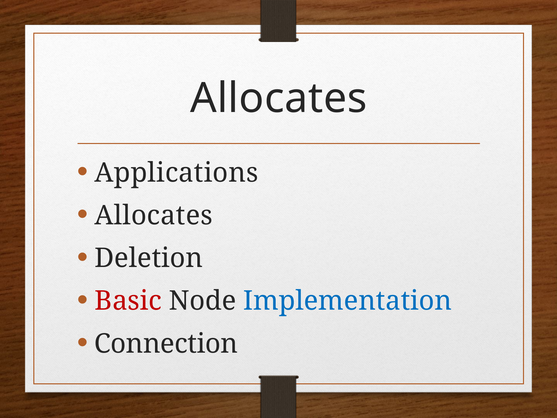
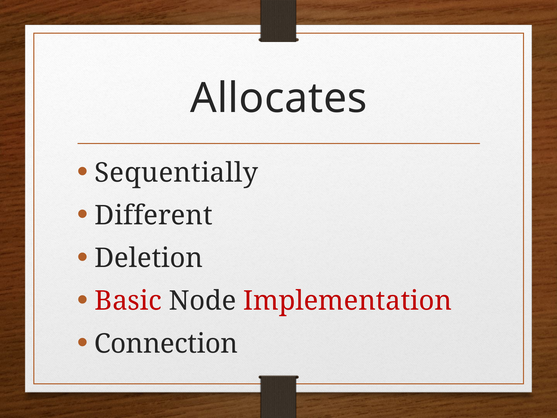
Applications: Applications -> Sequentially (176, 173)
Allocates: Allocates -> Different (154, 215)
Implementation colour: blue -> red (348, 301)
